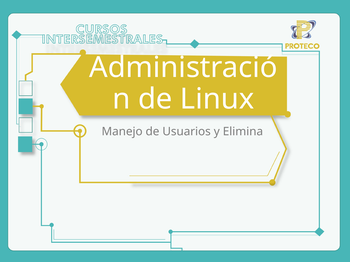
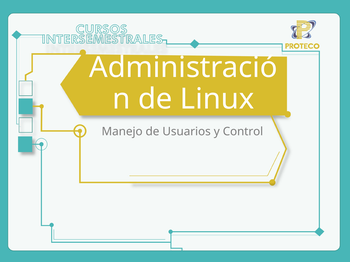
Elimina: Elimina -> Control (243, 132)
